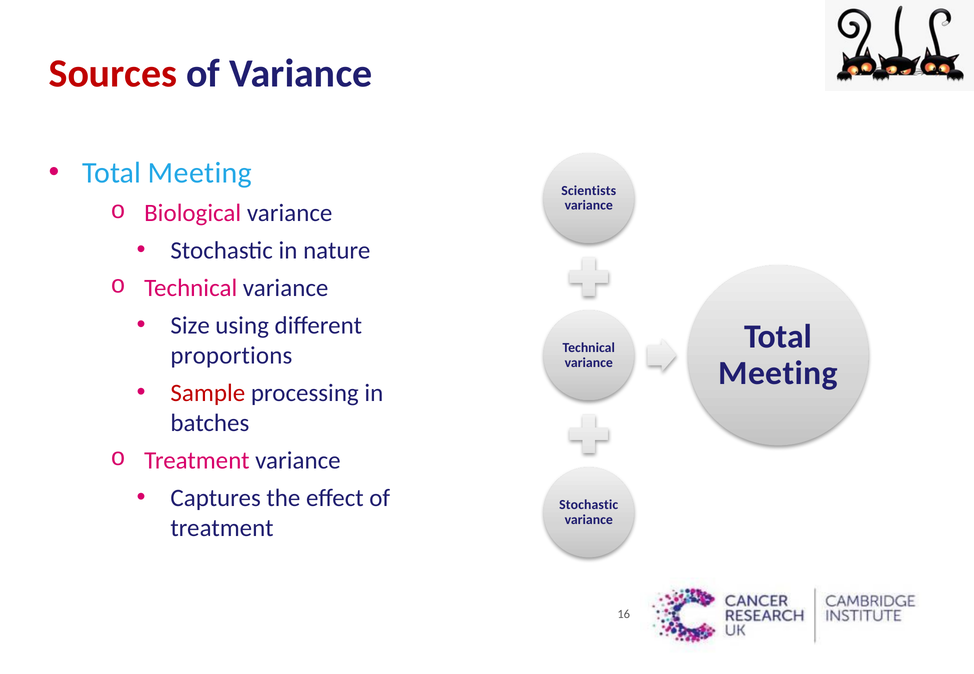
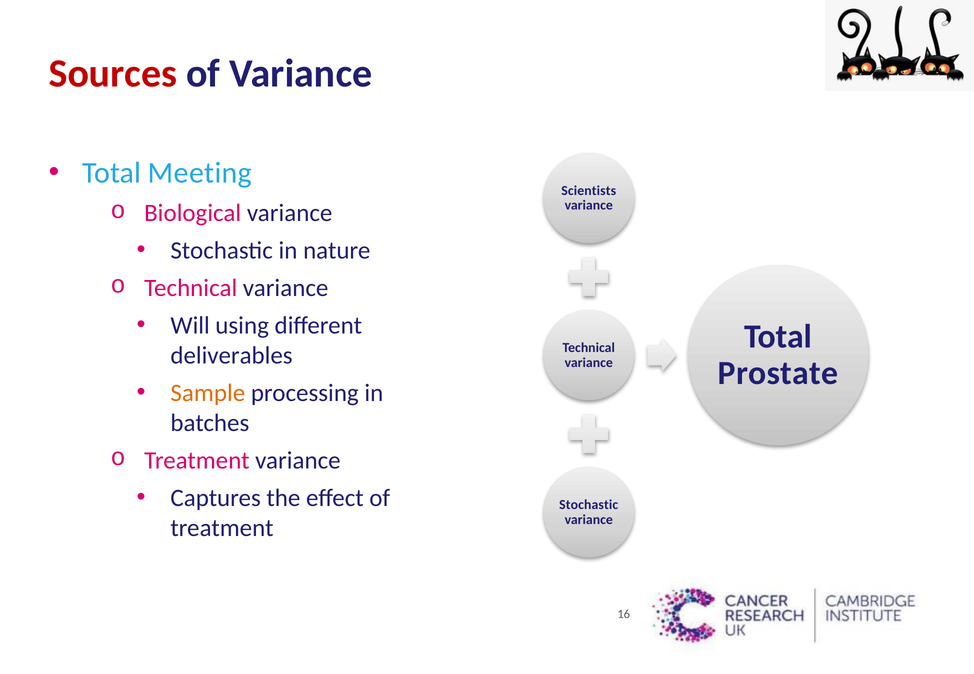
Size: Size -> Will (190, 326)
proportions: proportions -> deliverables (232, 356)
Meeting: Meeting -> Prostate (778, 373)
Sample colour: red -> orange (208, 393)
